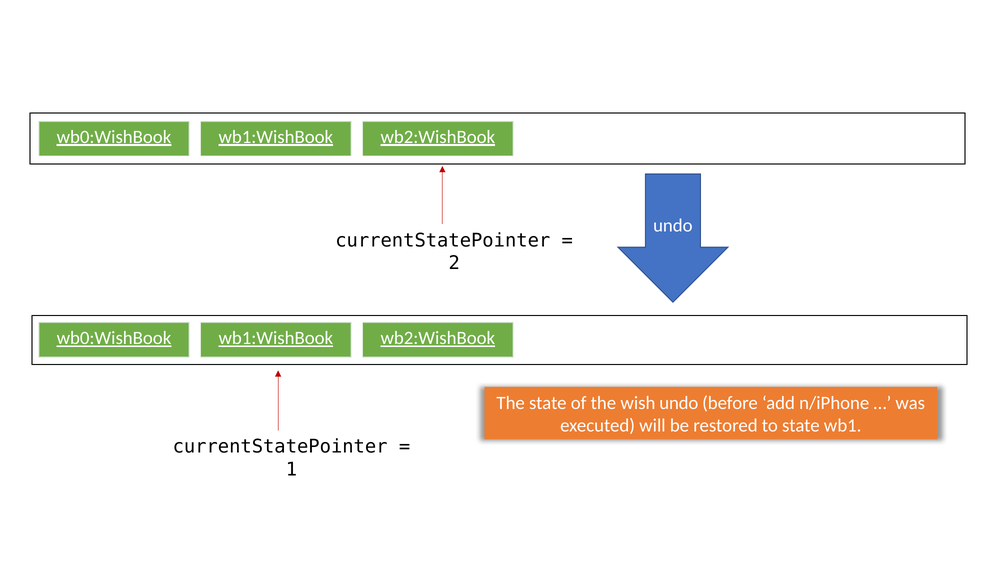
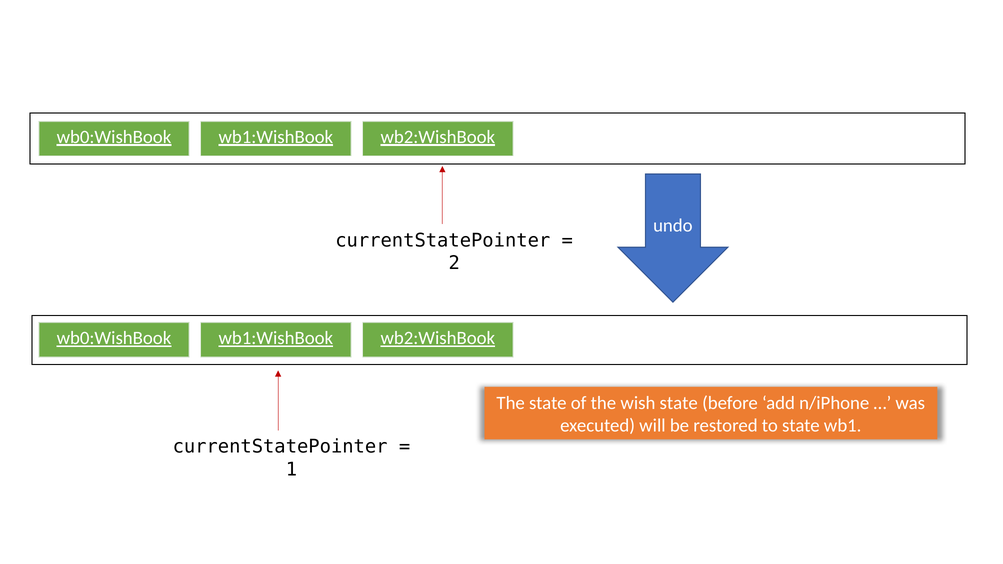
wish undo: undo -> state (679, 403)
